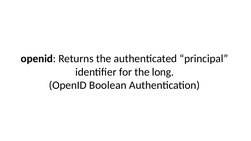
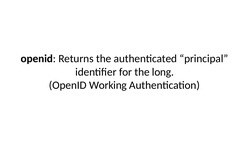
Boolean: Boolean -> Working (108, 85)
